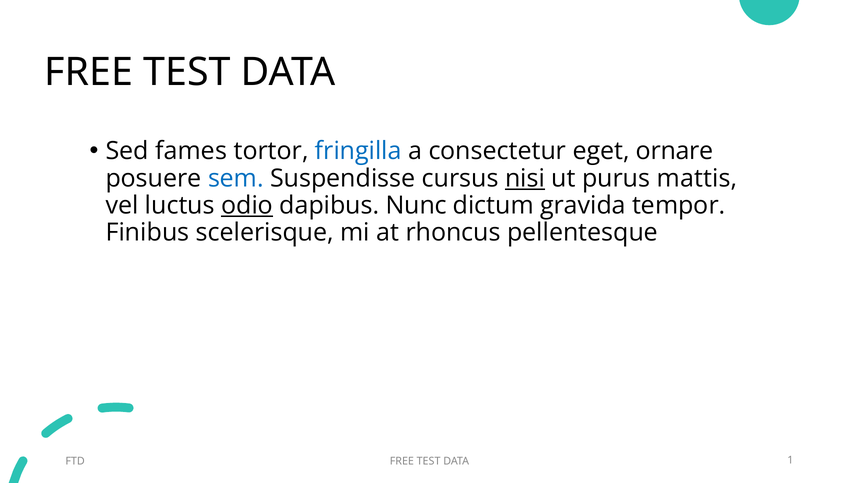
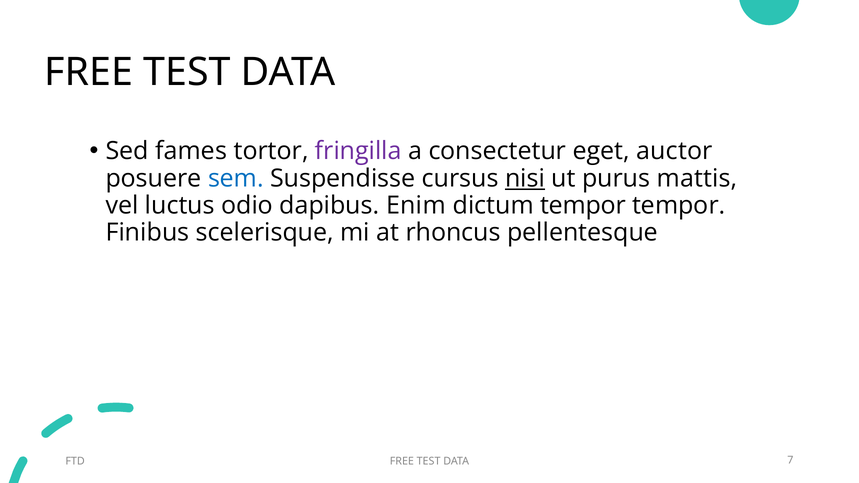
fringilla colour: blue -> purple (358, 151)
ornare: ornare -> auctor (674, 151)
odio underline: present -> none (247, 205)
Nunc: Nunc -> Enim (416, 205)
dictum gravida: gravida -> tempor (583, 205)
1: 1 -> 7 (790, 461)
